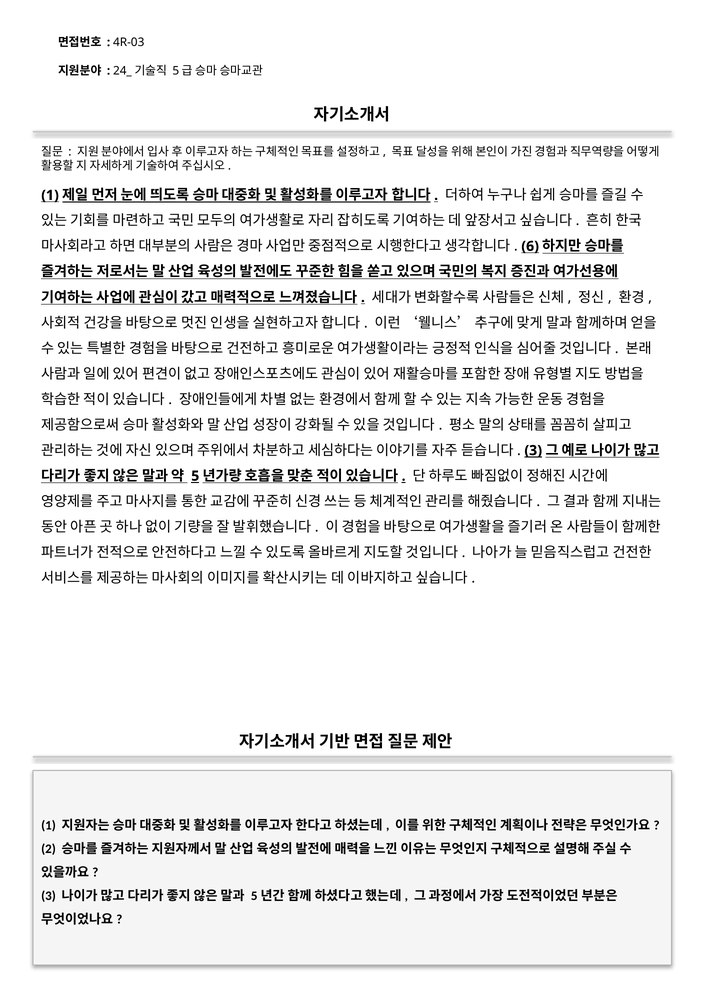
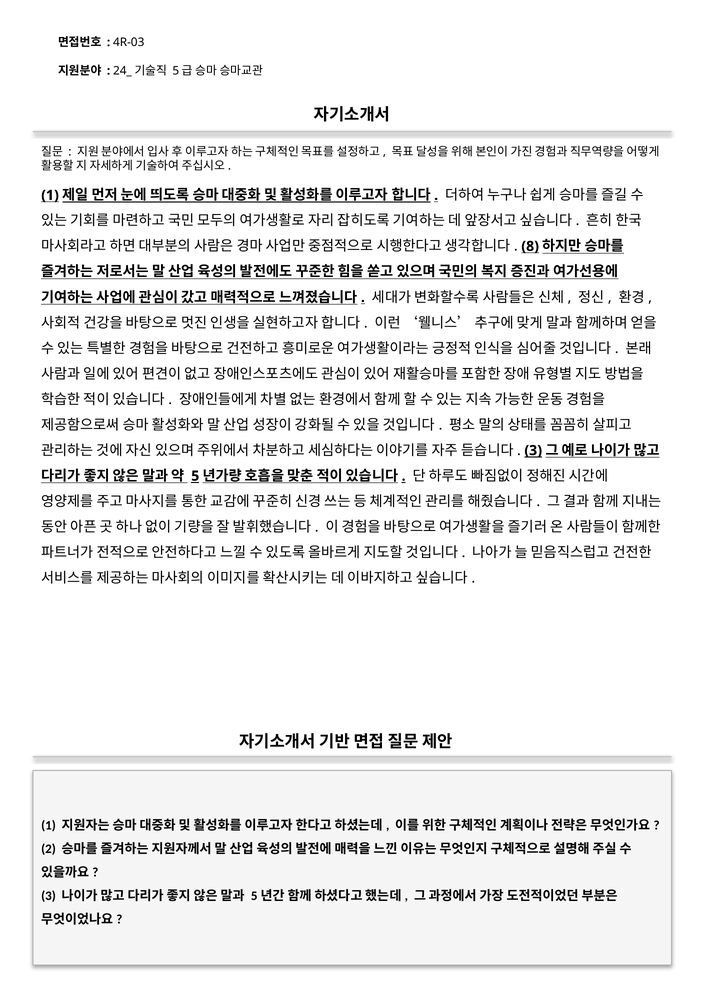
6: 6 -> 8 (530, 246)
